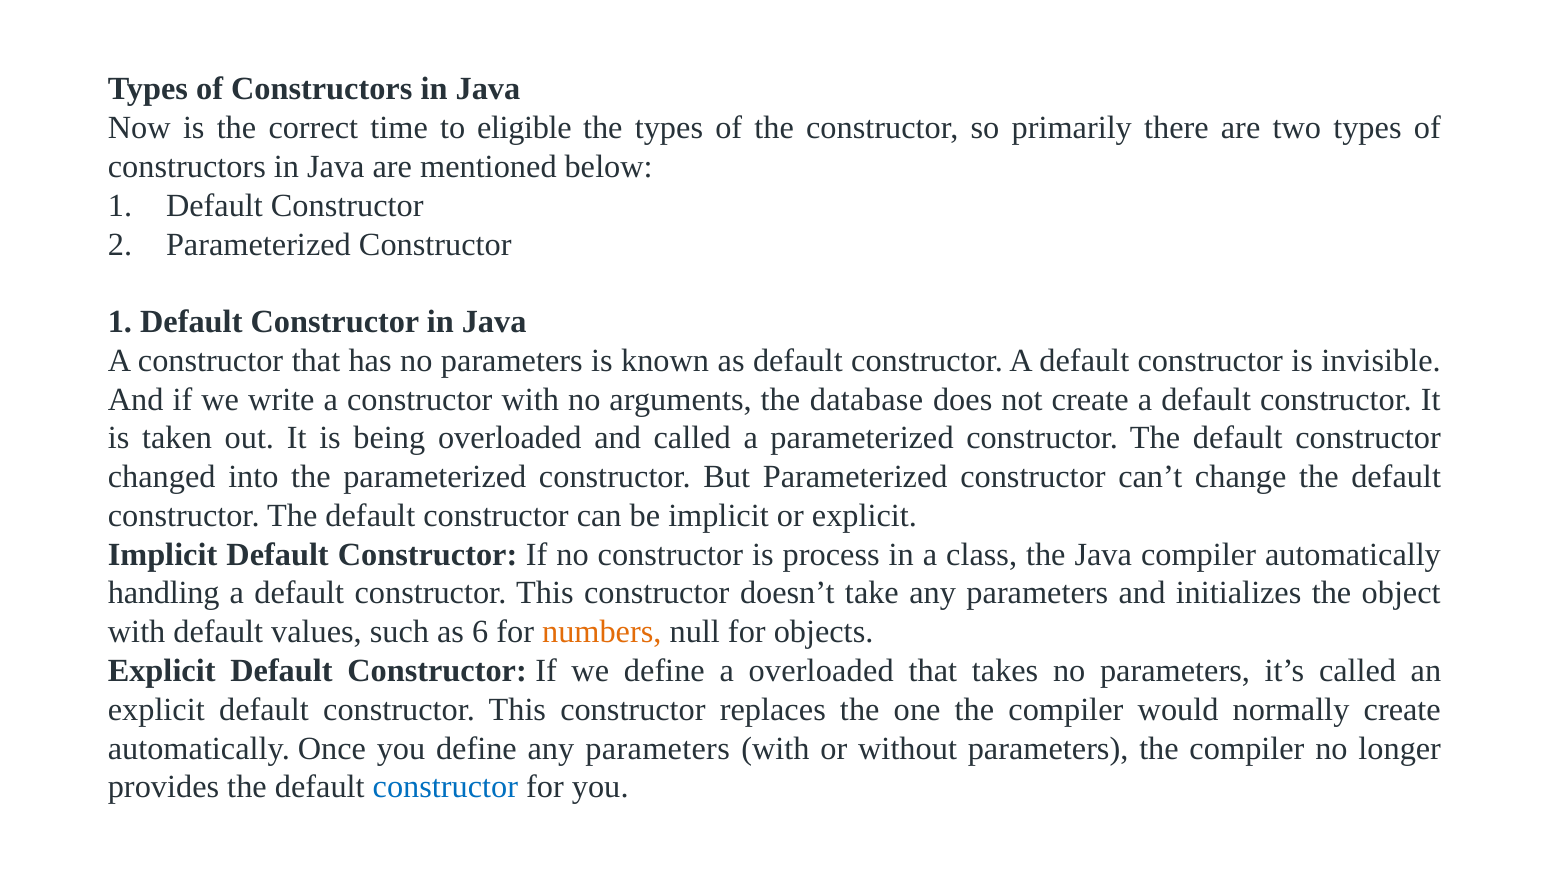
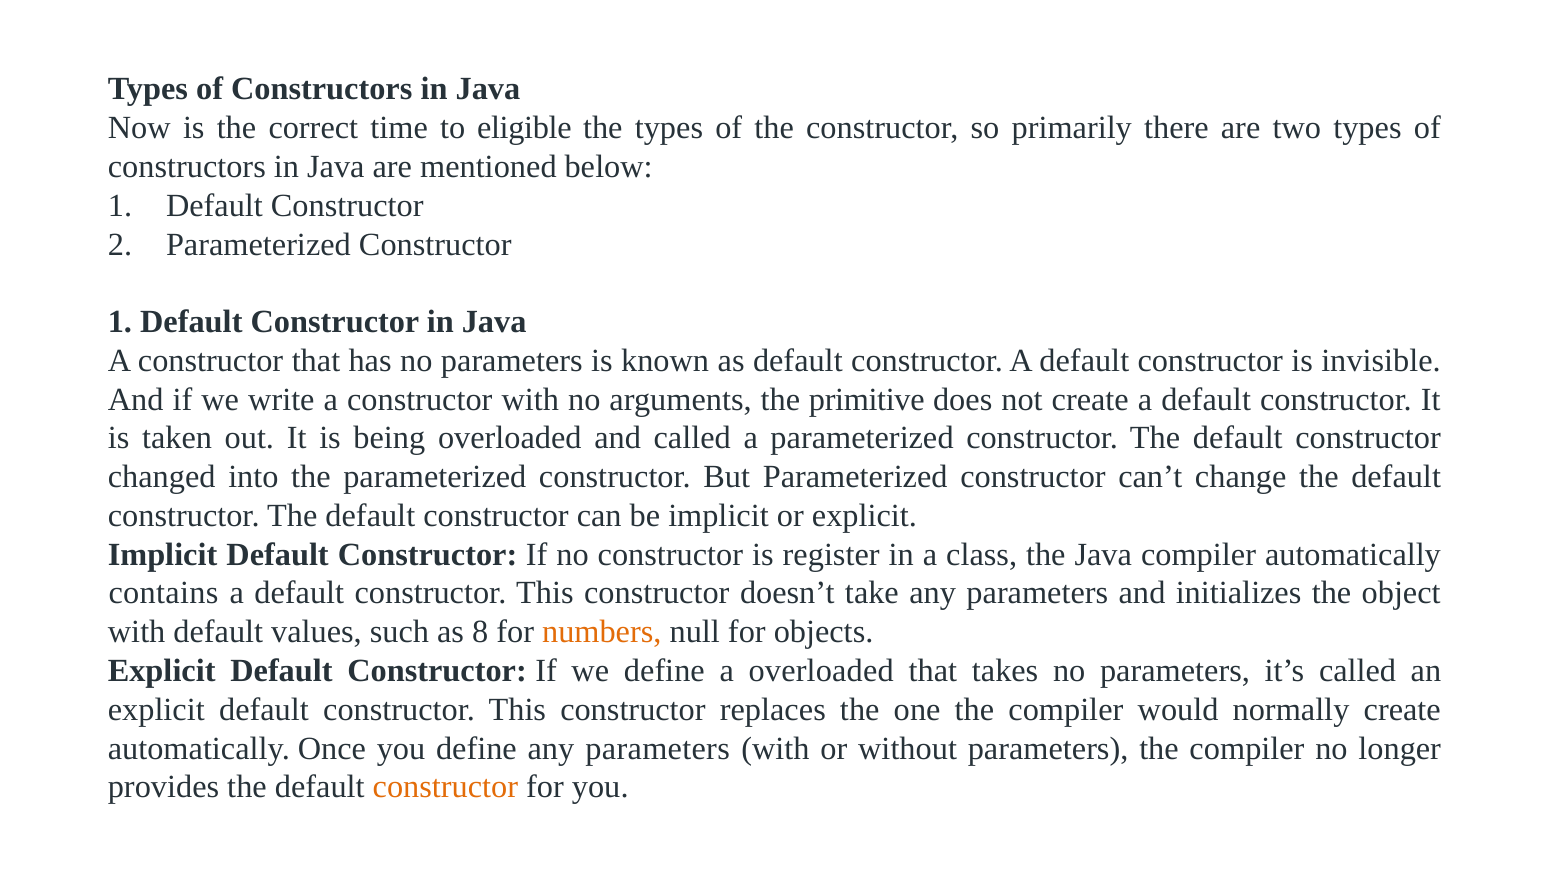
database: database -> primitive (867, 399)
process: process -> register (831, 554)
handling: handling -> contains (163, 593)
6: 6 -> 8 (480, 632)
constructor colour: blue -> orange (445, 787)
